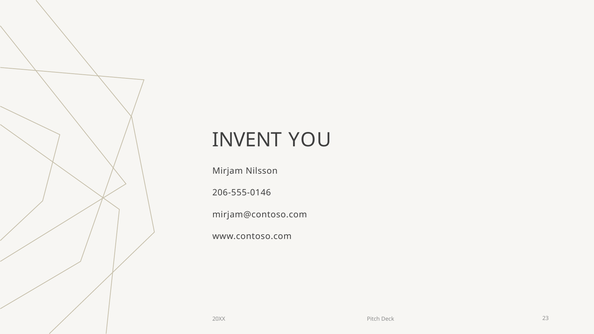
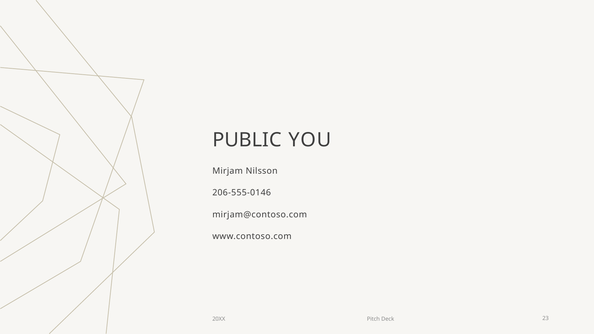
INVENT: INVENT -> PUBLIC (247, 140)
